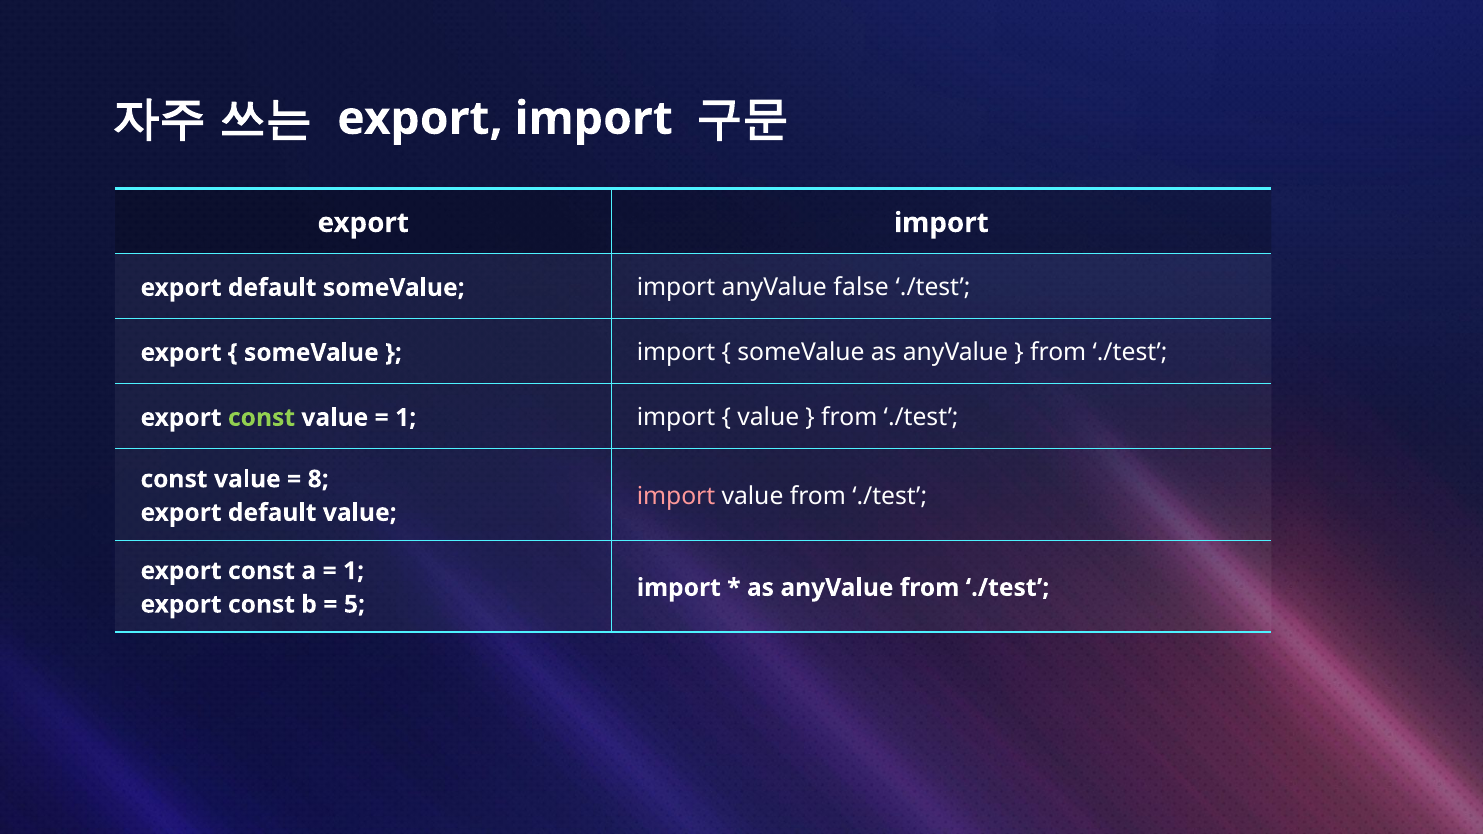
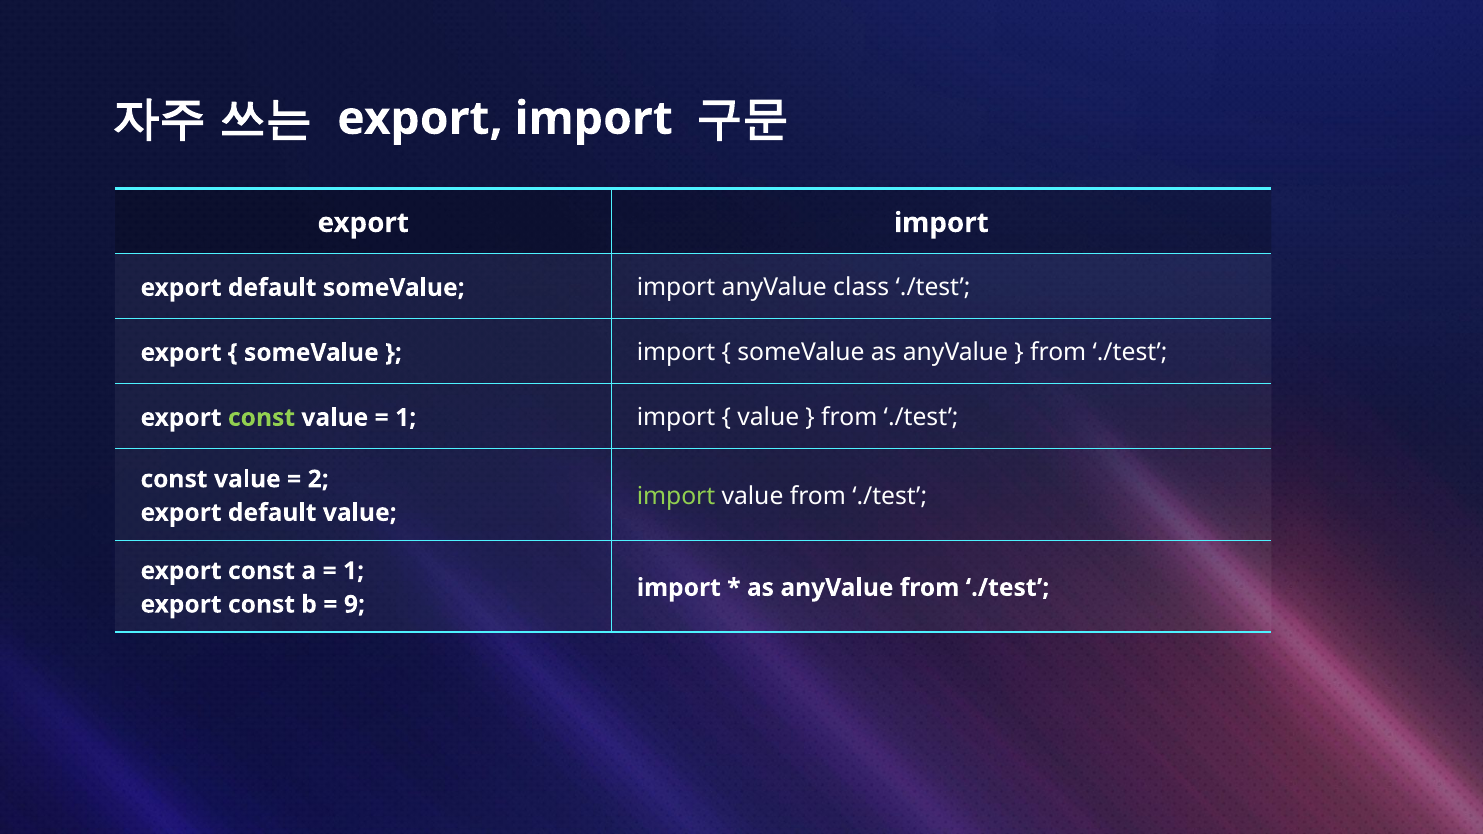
false: false -> class (861, 288)
8: 8 -> 2 (318, 479)
import colour: pink -> light green (676, 496)
5: 5 -> 9 (354, 605)
